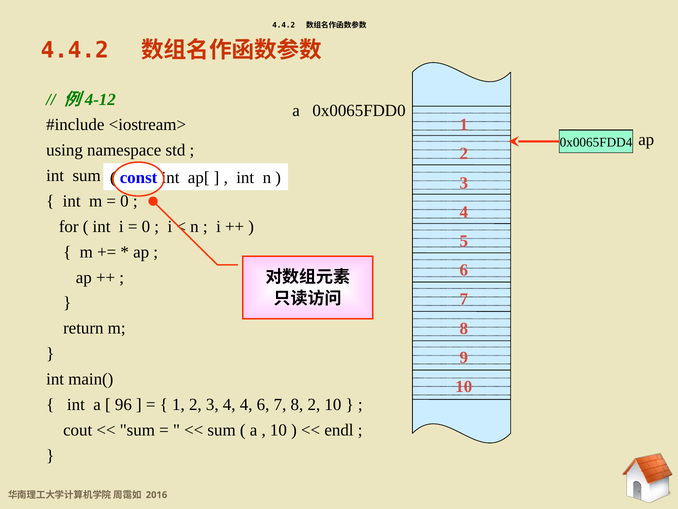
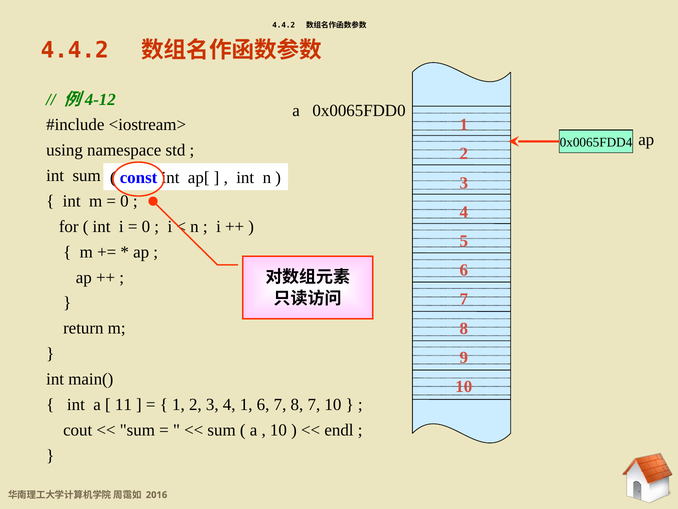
96: 96 -> 11 (123, 404)
4 4: 4 -> 1 (246, 404)
8 2: 2 -> 7 (314, 404)
